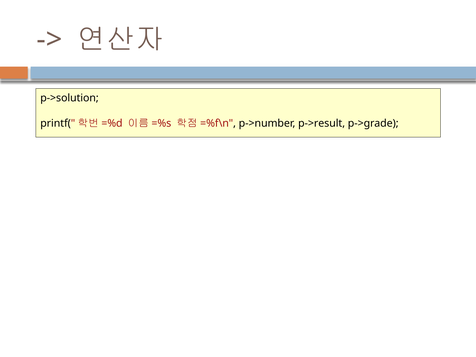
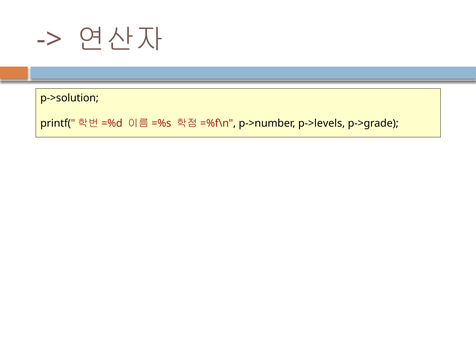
p->result: p->result -> p->levels (322, 123)
